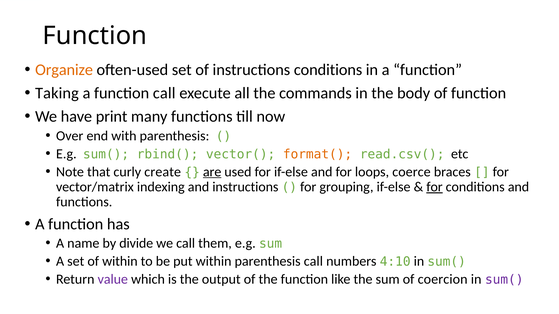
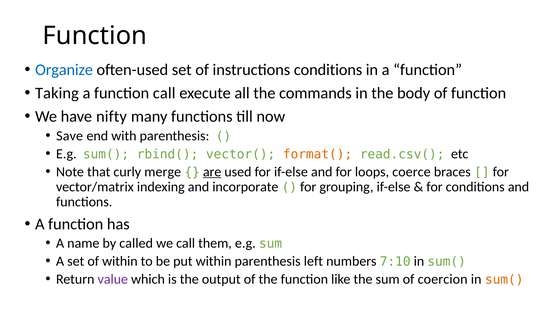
Organize colour: orange -> blue (64, 70)
print: print -> nifty (111, 117)
Over: Over -> Save (70, 136)
create: create -> merge (163, 172)
and instructions: instructions -> incorporate (245, 187)
for underline: present -> none (435, 187)
divide: divide -> called (136, 244)
parenthesis call: call -> left (313, 262)
4:10: 4:10 -> 7:10 (395, 262)
sum( colour: purple -> orange (504, 280)
